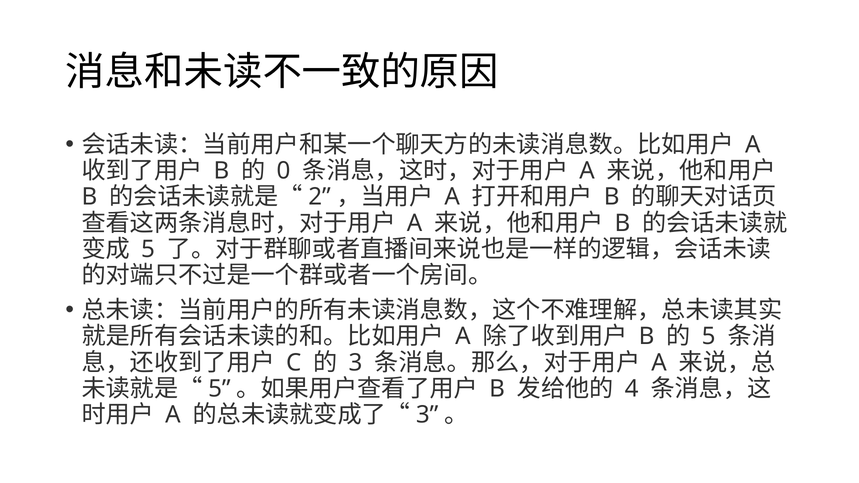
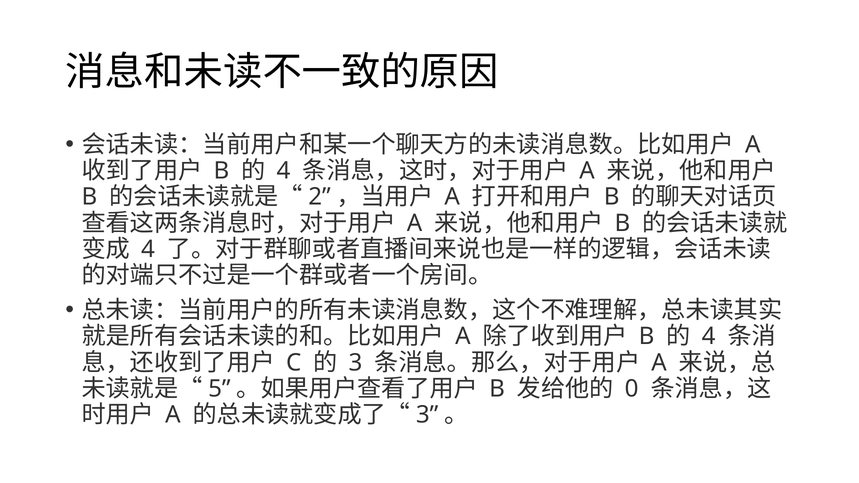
0: 0 -> 4 (283, 171)
5: 5 -> 4 (148, 249)
5: 5 -> 4 (709, 337)
4: 4 -> 0 (632, 389)
